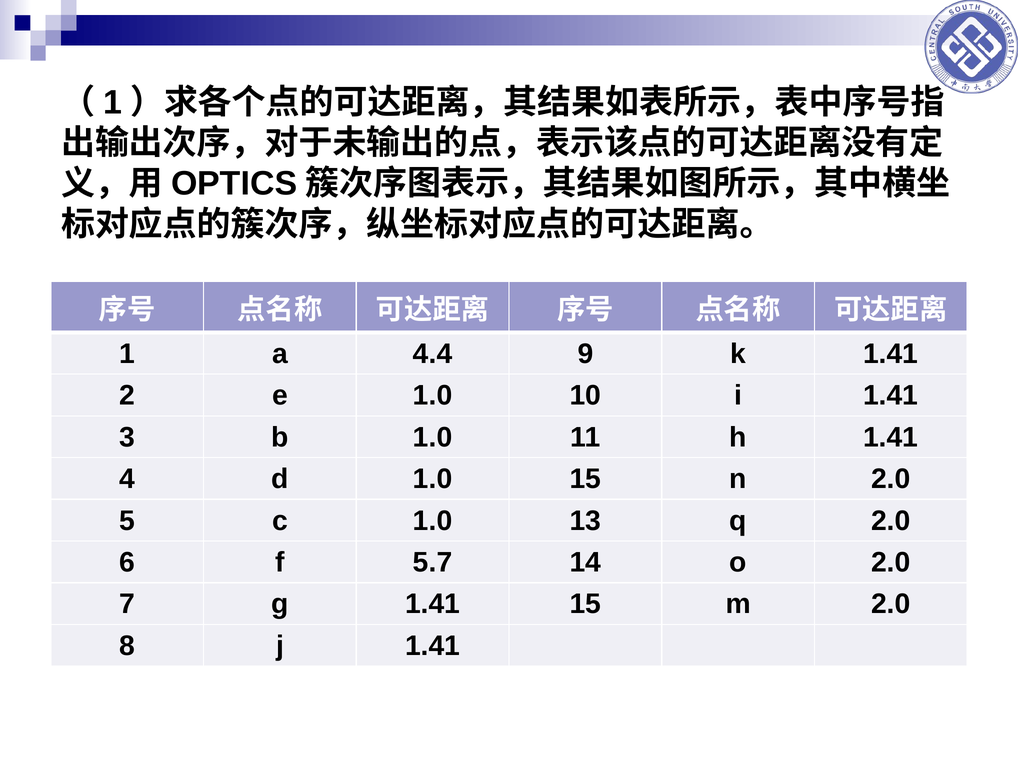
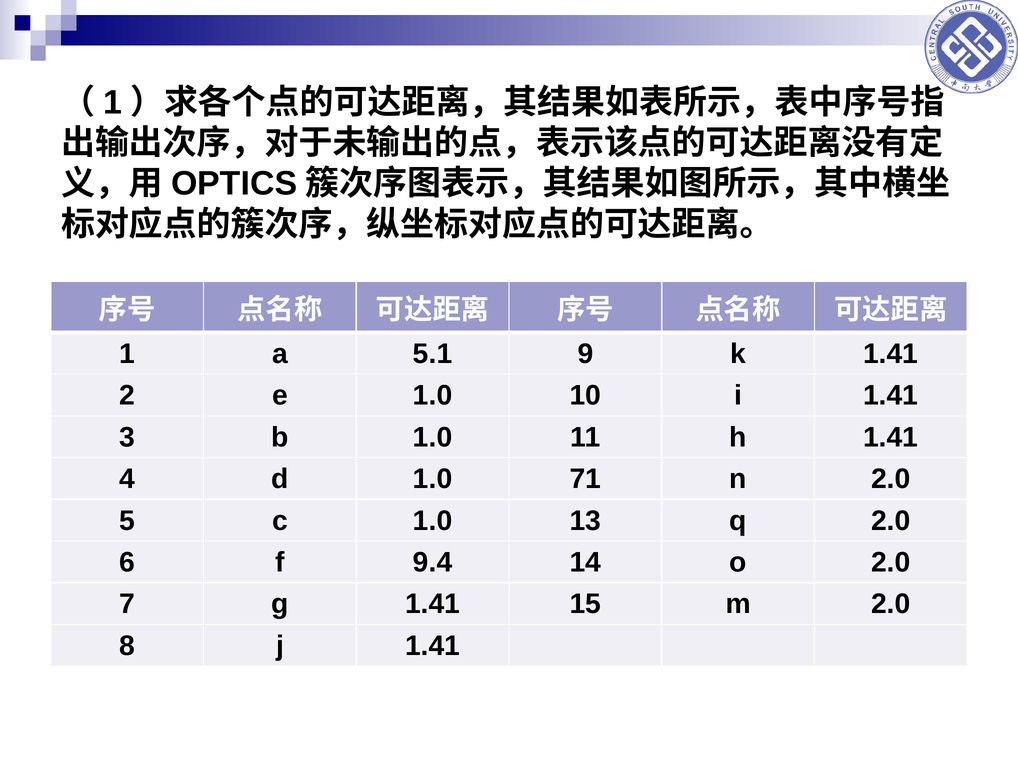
4.4: 4.4 -> 5.1 (433, 354)
1.0 15: 15 -> 71 (585, 479)
5.7: 5.7 -> 9.4 (433, 563)
